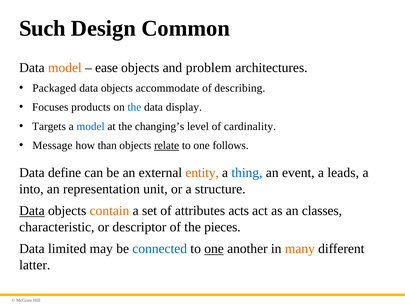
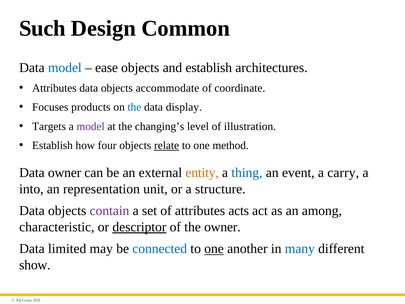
model colour: orange -> blue (65, 68)
and problem: problem -> establish (209, 68)
Packaged: Packaged -> Attributes (54, 88)
describing: describing -> coordinate (240, 88)
model colour: blue -> purple (91, 126)
cardinality: cardinality -> illustration (250, 126)
Message: Message -> Establish (52, 145)
than: than -> four (107, 145)
follows: follows -> method (231, 145)
Data define: define -> owner (65, 173)
leads: leads -> carry (343, 173)
Data underline: present -> none (32, 211)
contain colour: orange -> purple (109, 211)
classes: classes -> among (322, 211)
descriptor underline: none -> present (139, 227)
the pieces: pieces -> owner (222, 227)
many colour: orange -> blue (300, 249)
latter: latter -> show (35, 265)
